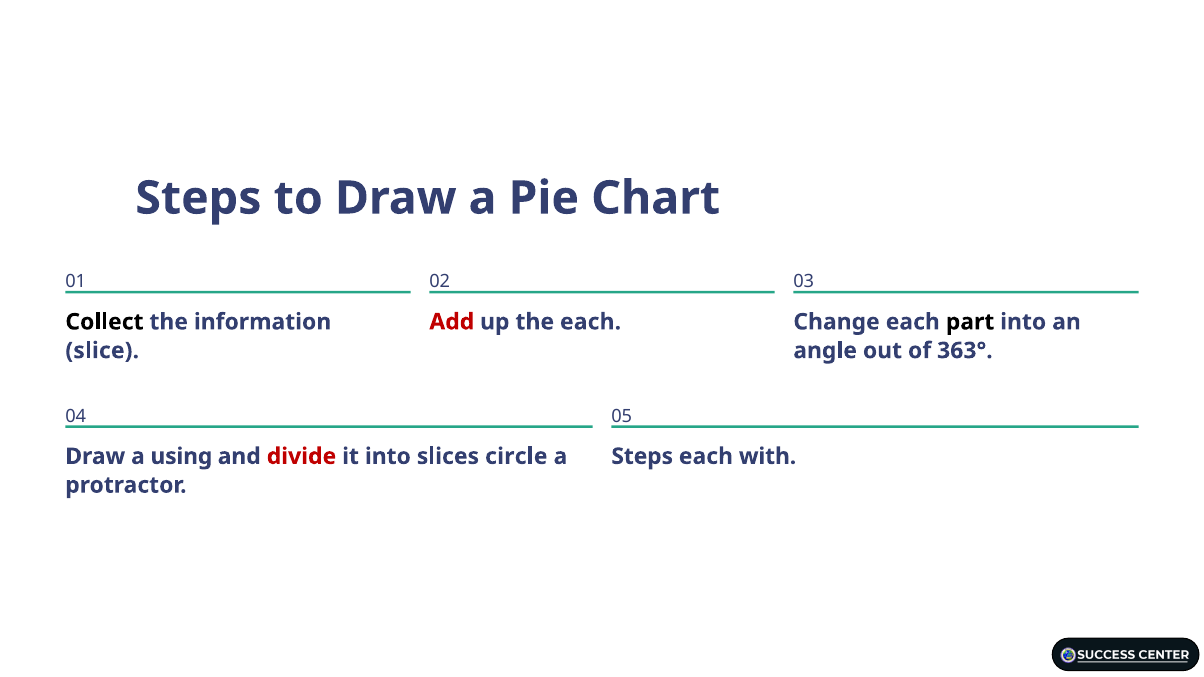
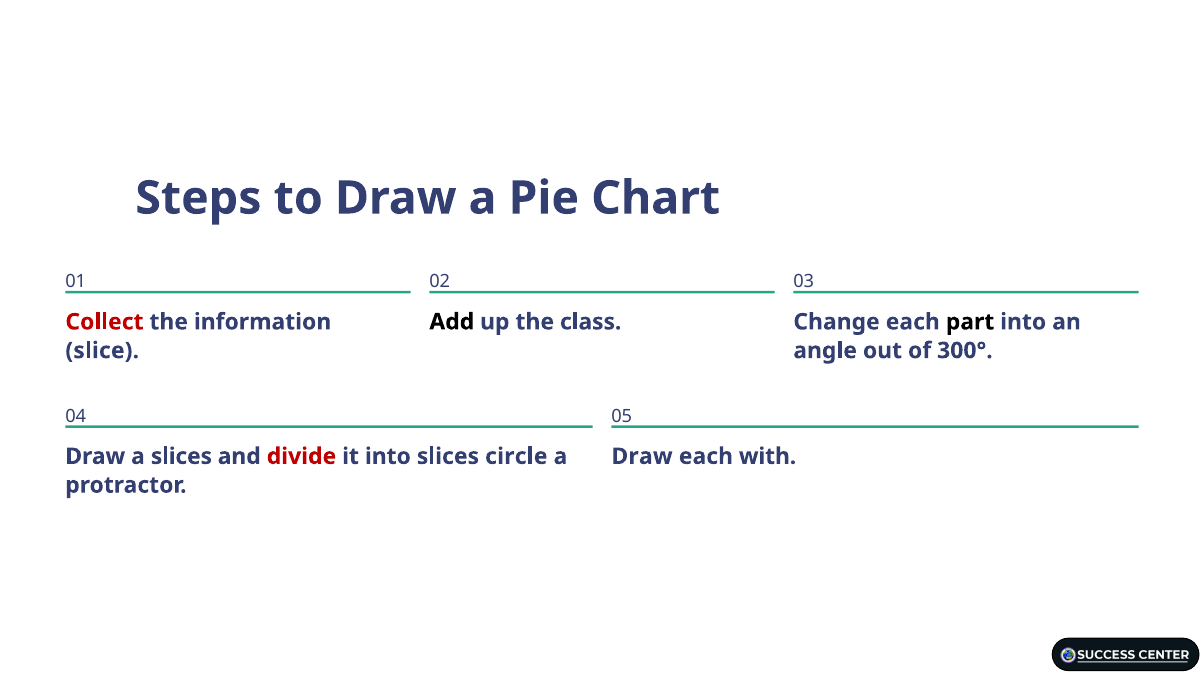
Collect colour: black -> red (104, 322)
Add colour: red -> black (452, 322)
the each: each -> class (591, 322)
363°: 363° -> 300° (965, 351)
Steps: Steps -> Draw (642, 457)
a using: using -> slices (181, 457)
